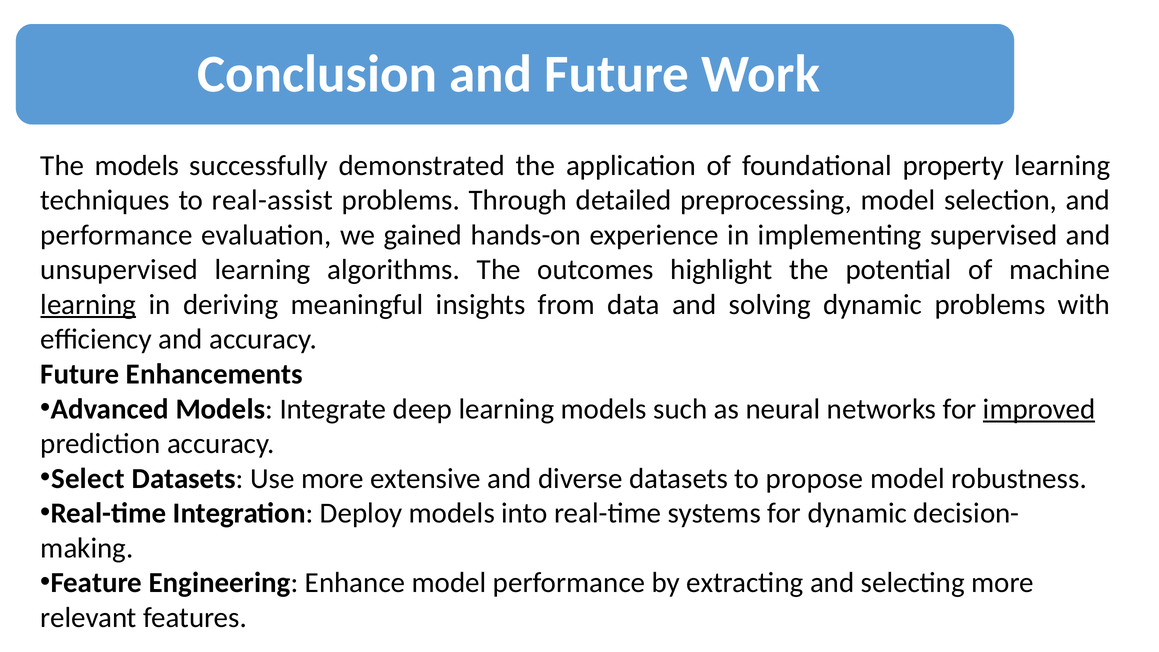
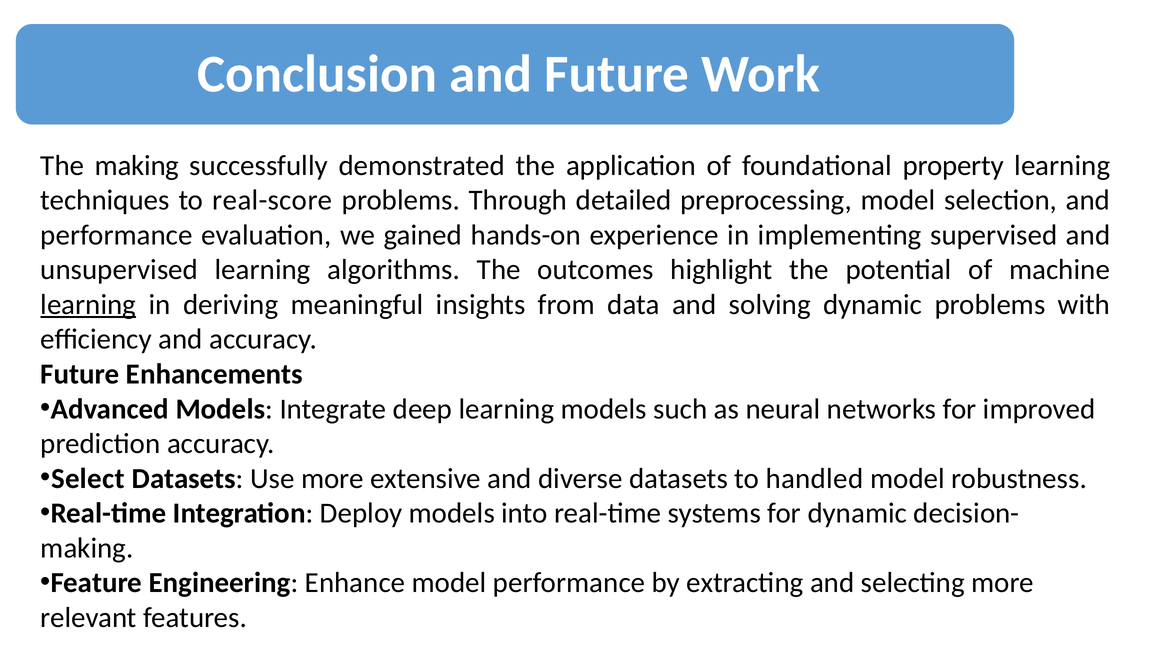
The models: models -> making (137, 166)
real-assist: real-assist -> real-score (272, 200)
improved underline: present -> none (1039, 409)
propose: propose -> handled (814, 478)
